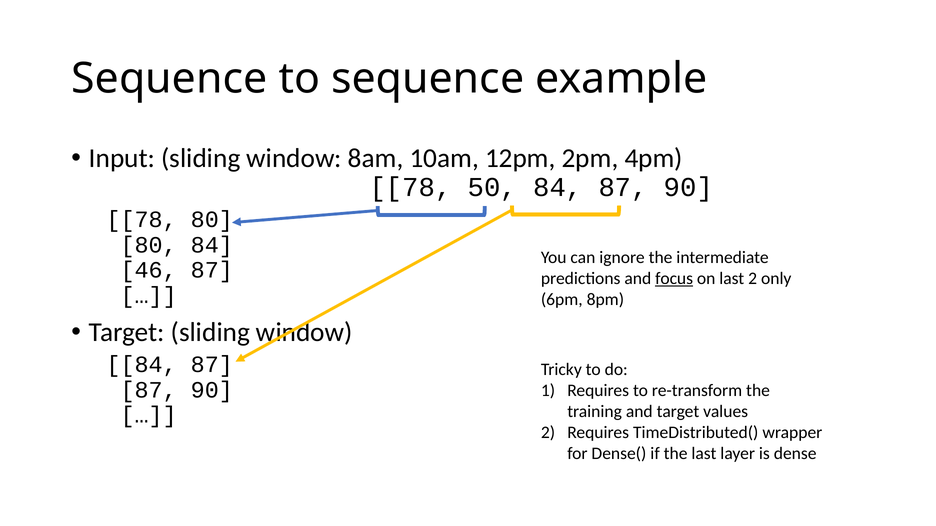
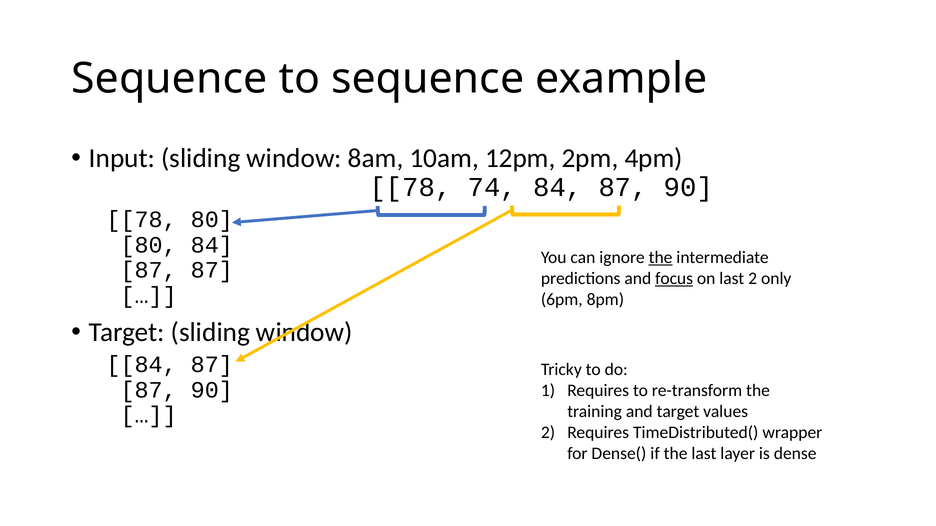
50: 50 -> 74 (492, 188)
the underline: none -> present (661, 258)
46: 46 -> 87 (149, 270)
